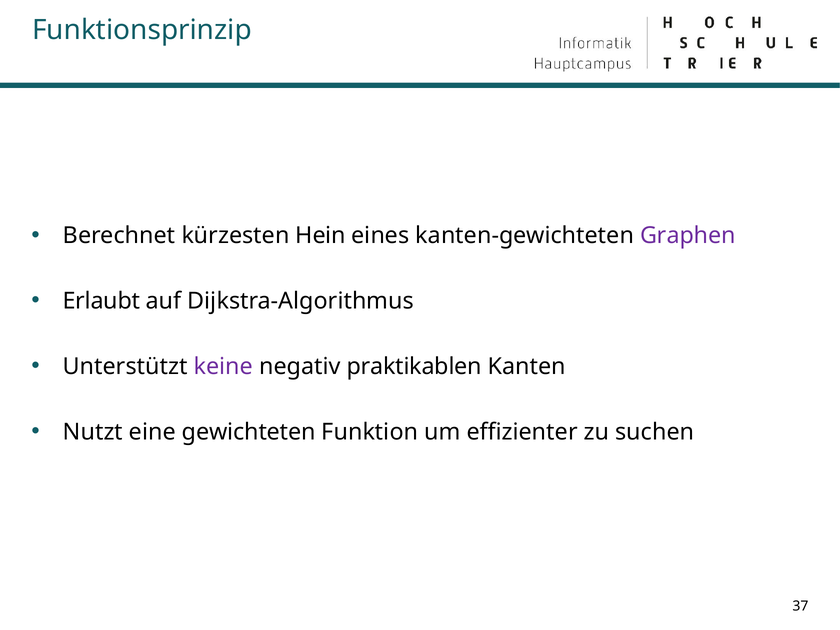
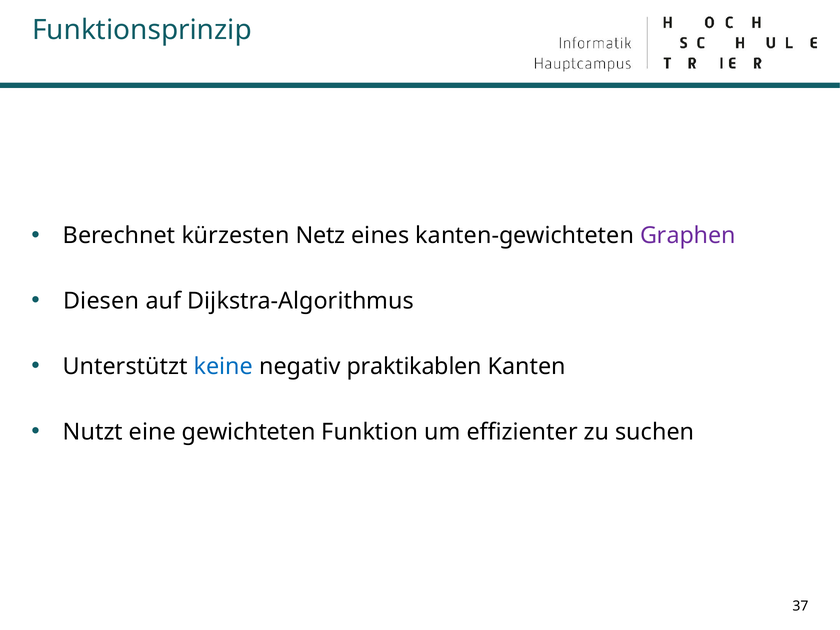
Hein: Hein -> Netz (321, 236)
Erlaubt: Erlaubt -> Diesen (101, 301)
keine colour: purple -> blue (223, 366)
